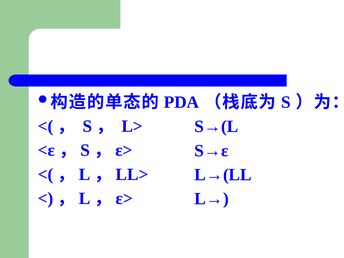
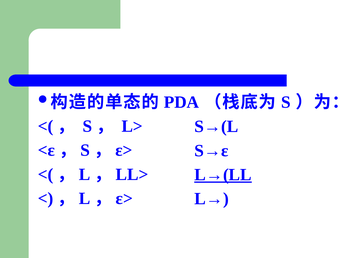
L→(LL underline: none -> present (223, 175)
